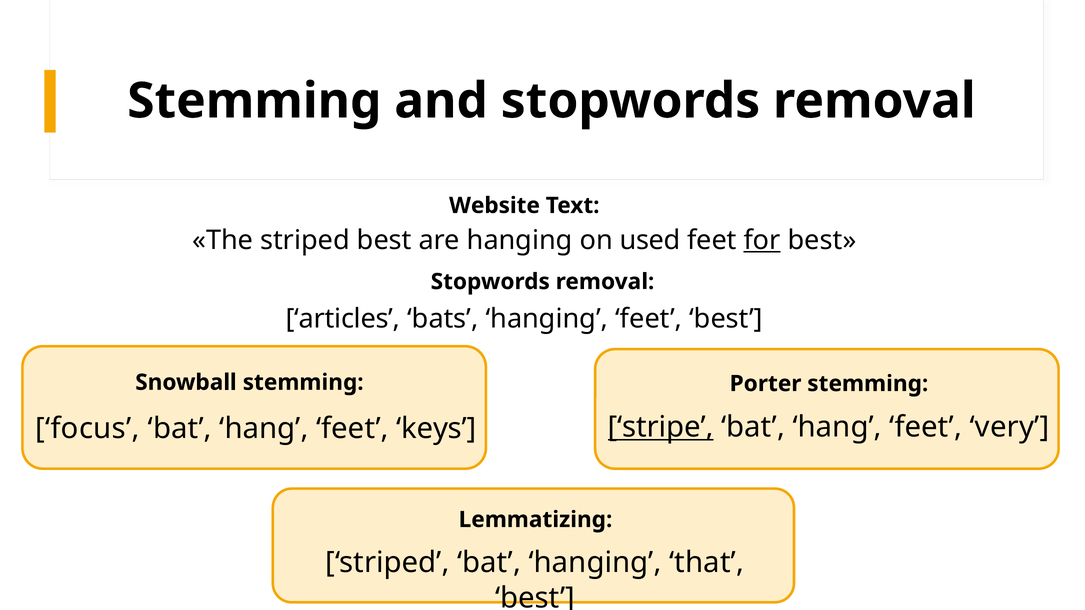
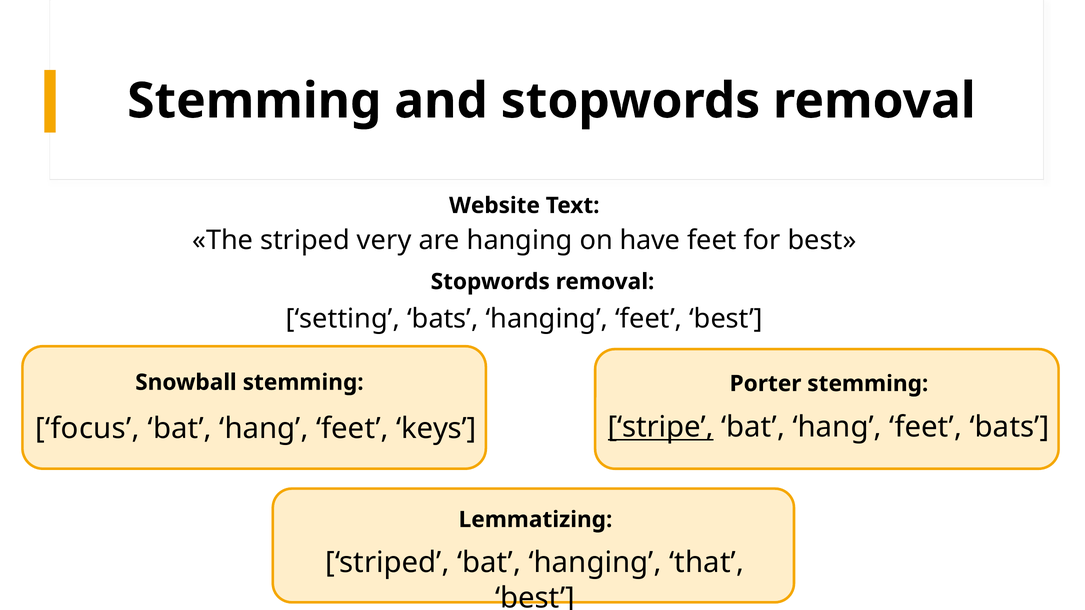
striped best: best -> very (384, 240)
used: used -> have (650, 240)
for underline: present -> none (762, 240)
articles: articles -> setting (343, 319)
feet very: very -> bats (1009, 427)
